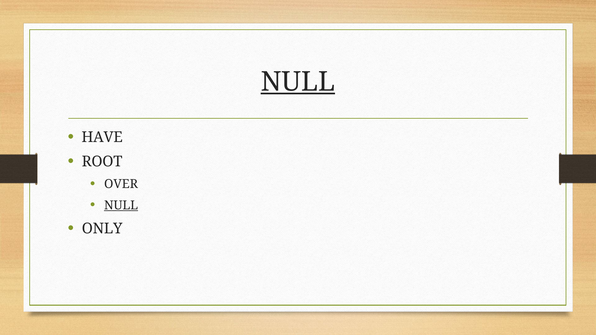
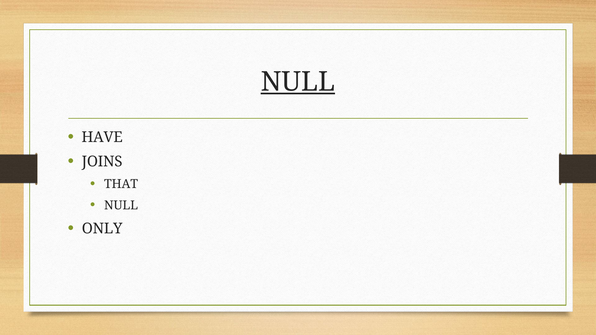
ROOT: ROOT -> JOINS (102, 162)
OVER: OVER -> THAT (121, 184)
NULL underline: present -> none (121, 205)
